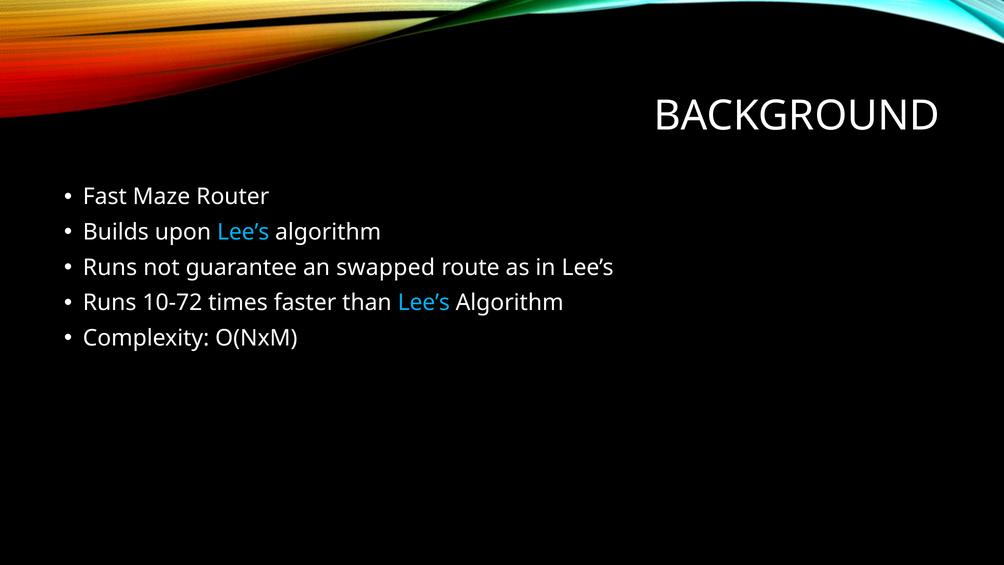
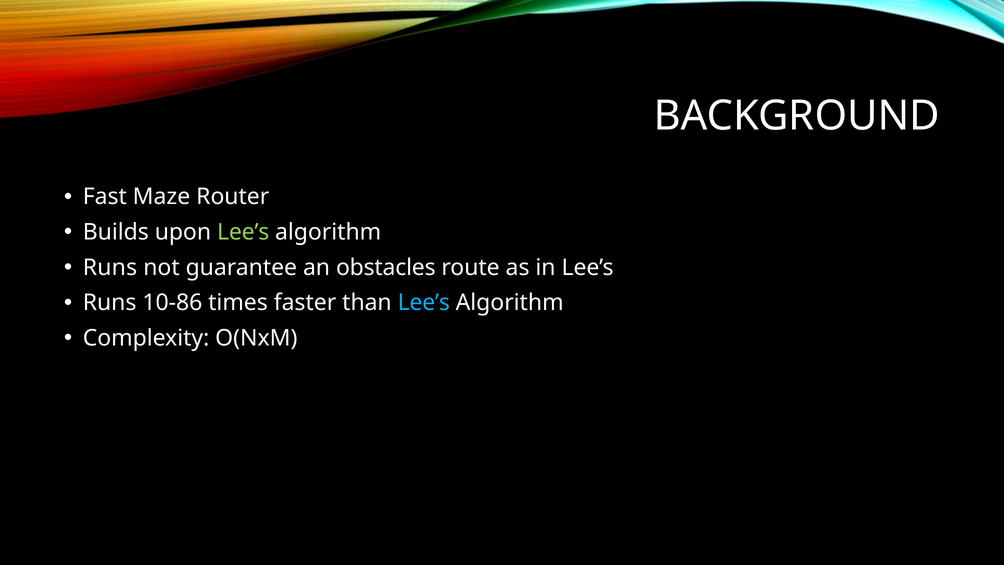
Lee’s colour: light blue -> light green (243, 232)
swapped: swapped -> obstacles (386, 267)
10-72: 10-72 -> 10-86 (172, 303)
